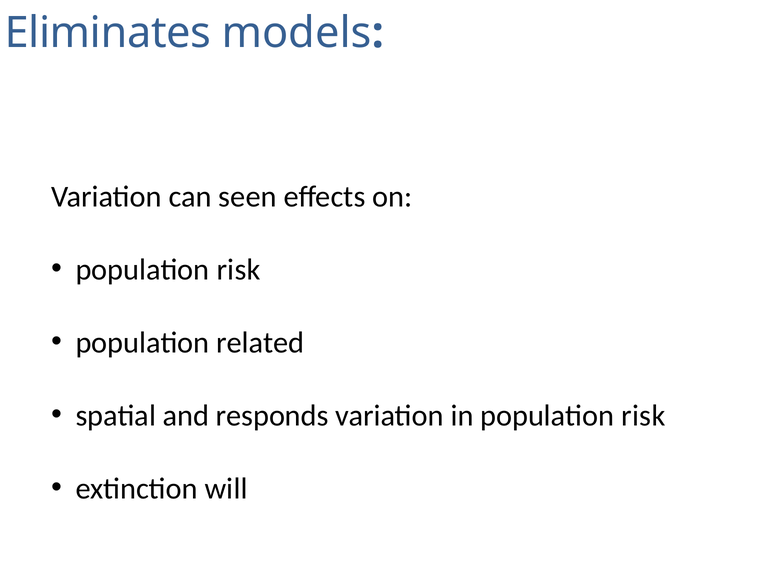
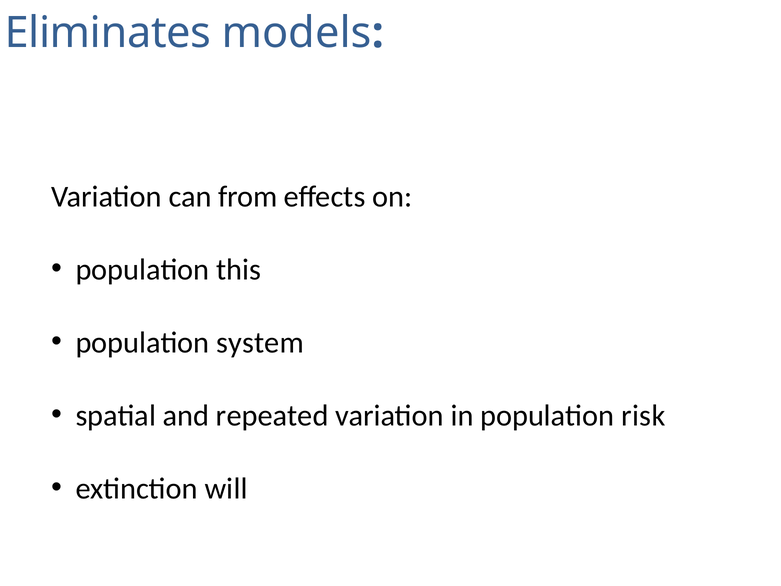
seen: seen -> from (248, 197)
risk: risk -> this (239, 270)
related: related -> system (260, 342)
responds: responds -> repeated (272, 415)
